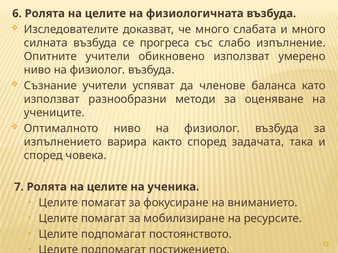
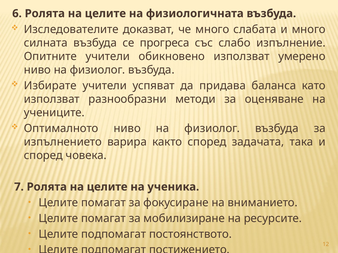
Съзнание: Съзнание -> Избирате (50, 86)
членове: членове -> придава (223, 86)
